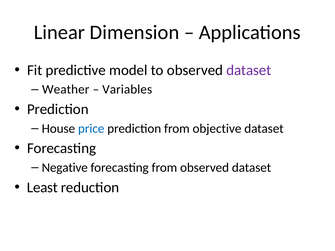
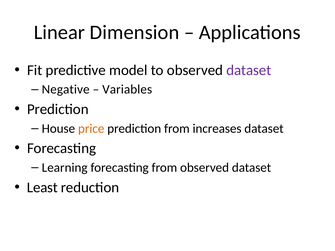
Weather: Weather -> Negative (66, 90)
price colour: blue -> orange (91, 129)
objective: objective -> increases (217, 129)
Negative: Negative -> Learning (65, 168)
